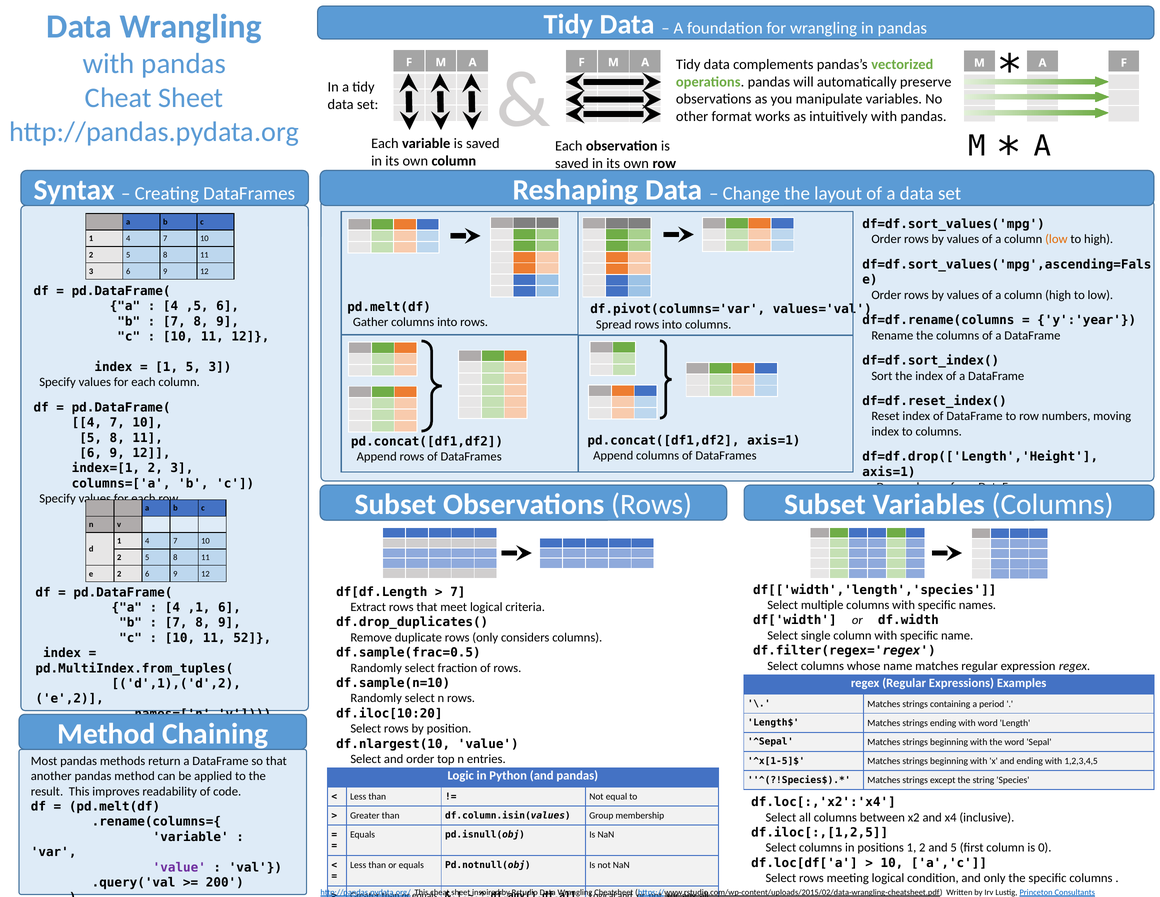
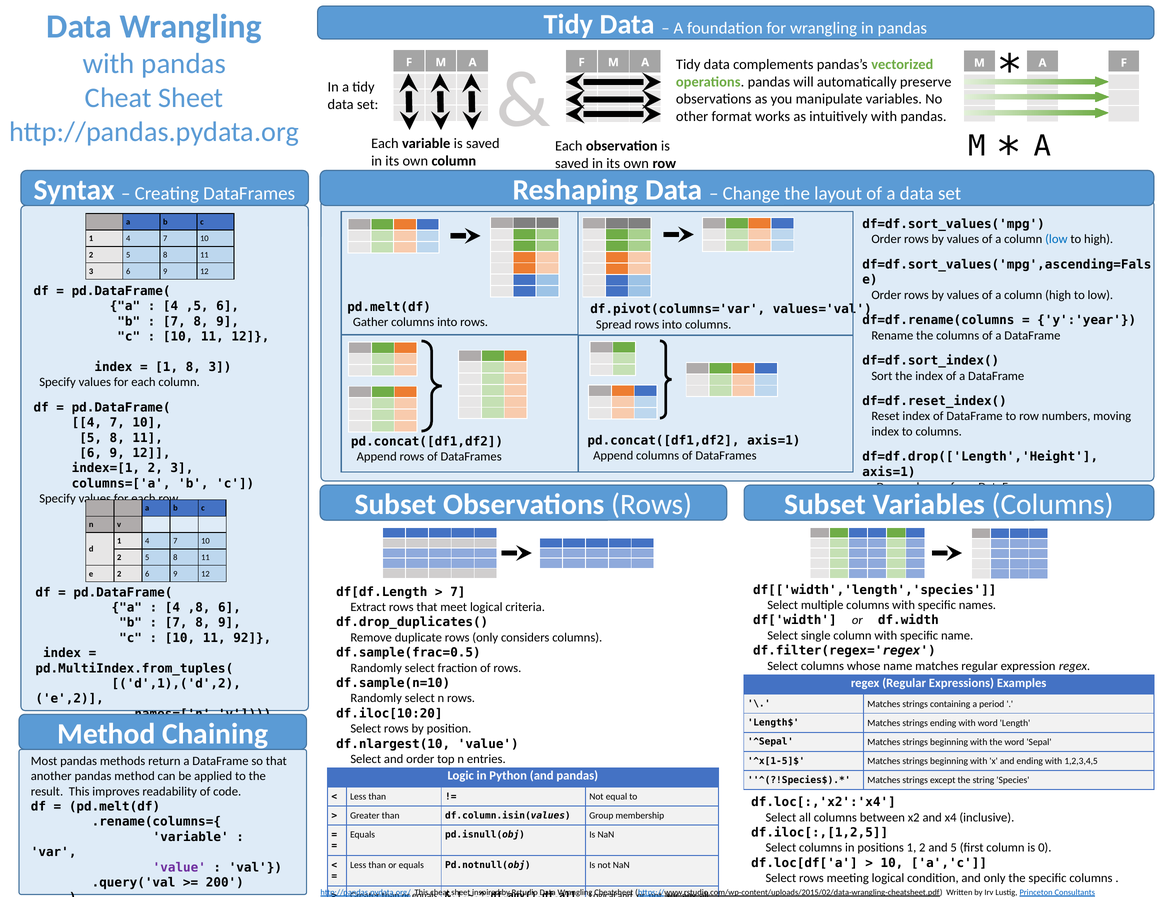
low colour: orange -> blue (1056, 239)
1 5: 5 -> 8 (193, 367)
,1: ,1 -> ,8 (199, 607)
52: 52 -> 92 (252, 638)
